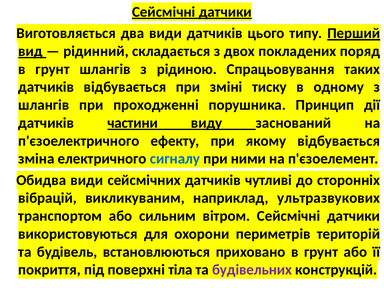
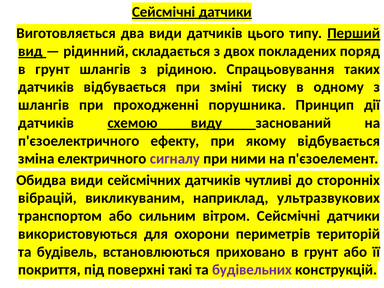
частини: частини -> схемою (133, 123)
сигналу colour: blue -> purple (175, 159)
тіла: тіла -> такі (180, 270)
